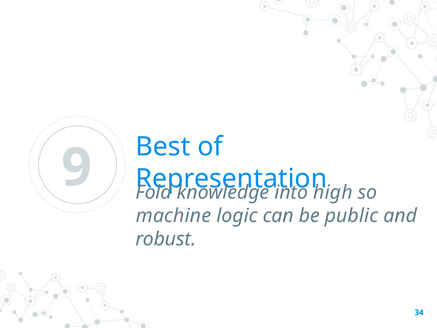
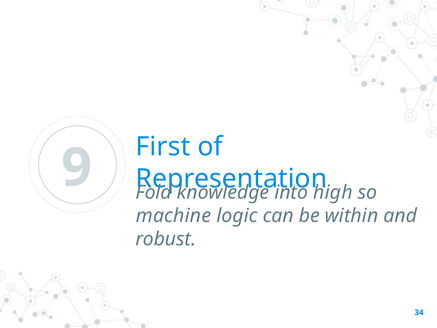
Best: Best -> First (163, 147)
public: public -> within (352, 215)
